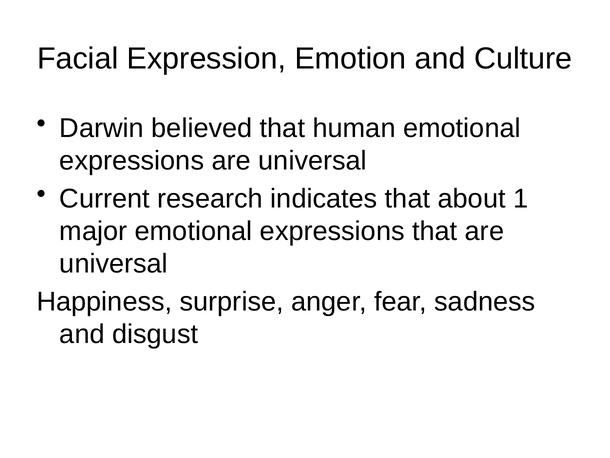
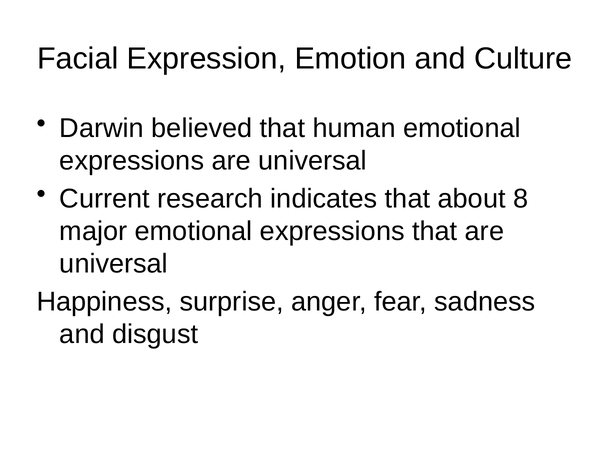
1: 1 -> 8 (521, 198)
